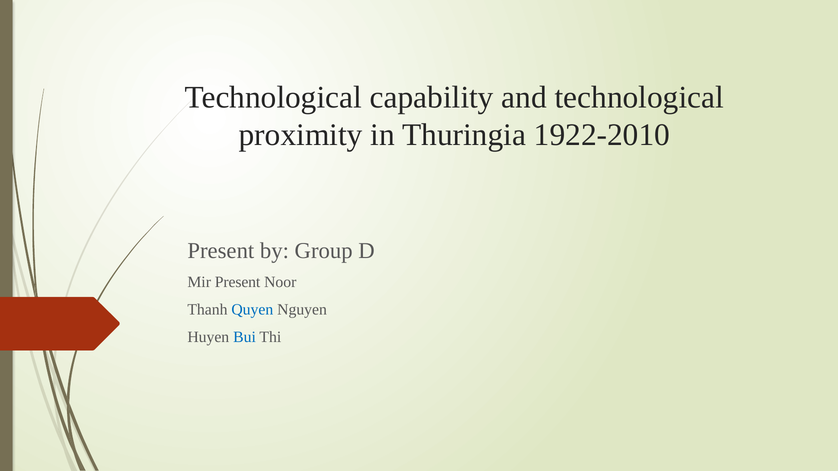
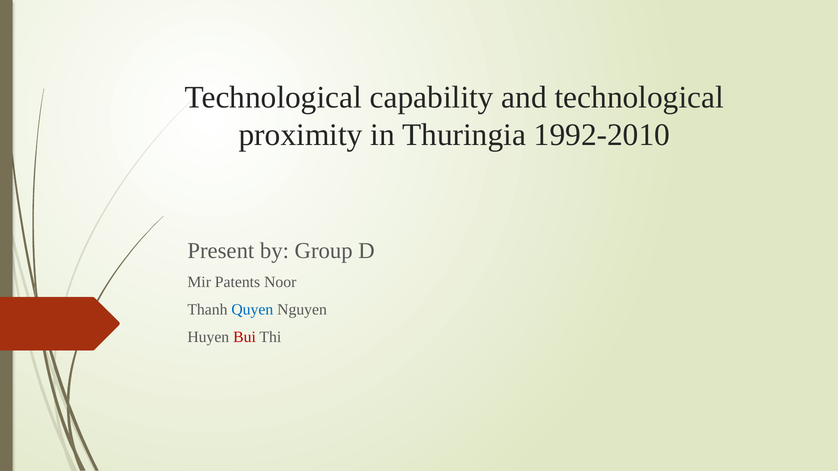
1922-2010: 1922-2010 -> 1992-2010 (602, 135)
Mir Present: Present -> Patents (238, 282)
Bui colour: blue -> red (245, 337)
